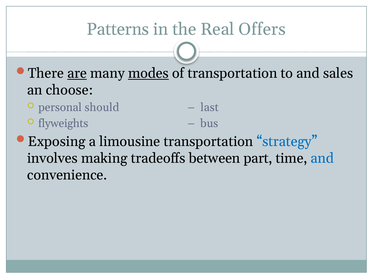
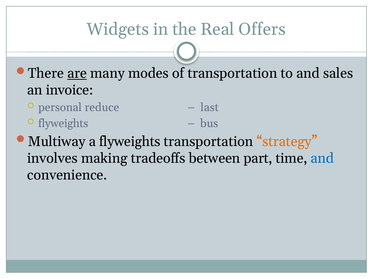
Patterns: Patterns -> Widgets (118, 29)
modes underline: present -> none (148, 74)
choose: choose -> invoice (70, 90)
should: should -> reduce (102, 108)
Exposing: Exposing -> Multiway (57, 142)
a limousine: limousine -> flyweights (130, 142)
strategy colour: blue -> orange (287, 142)
